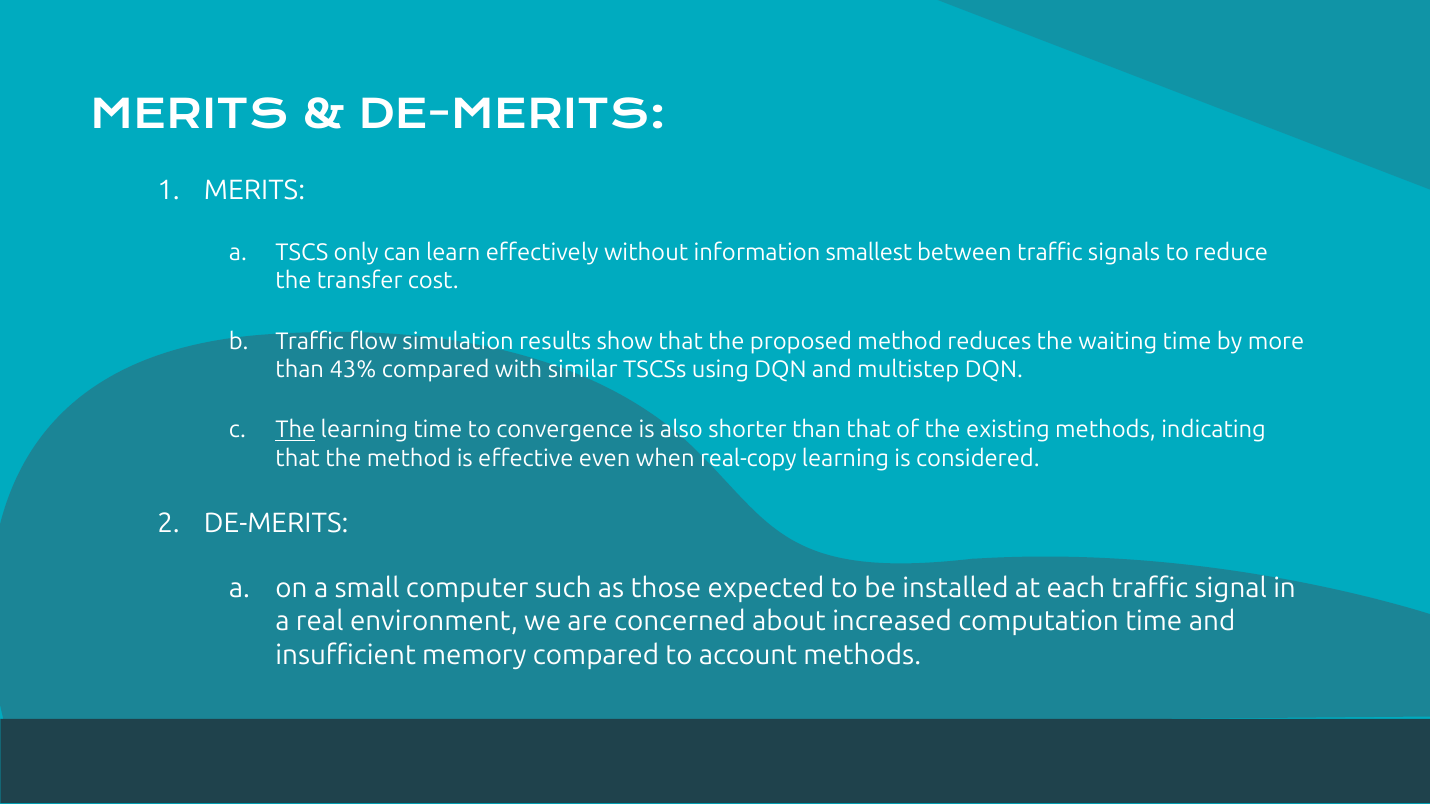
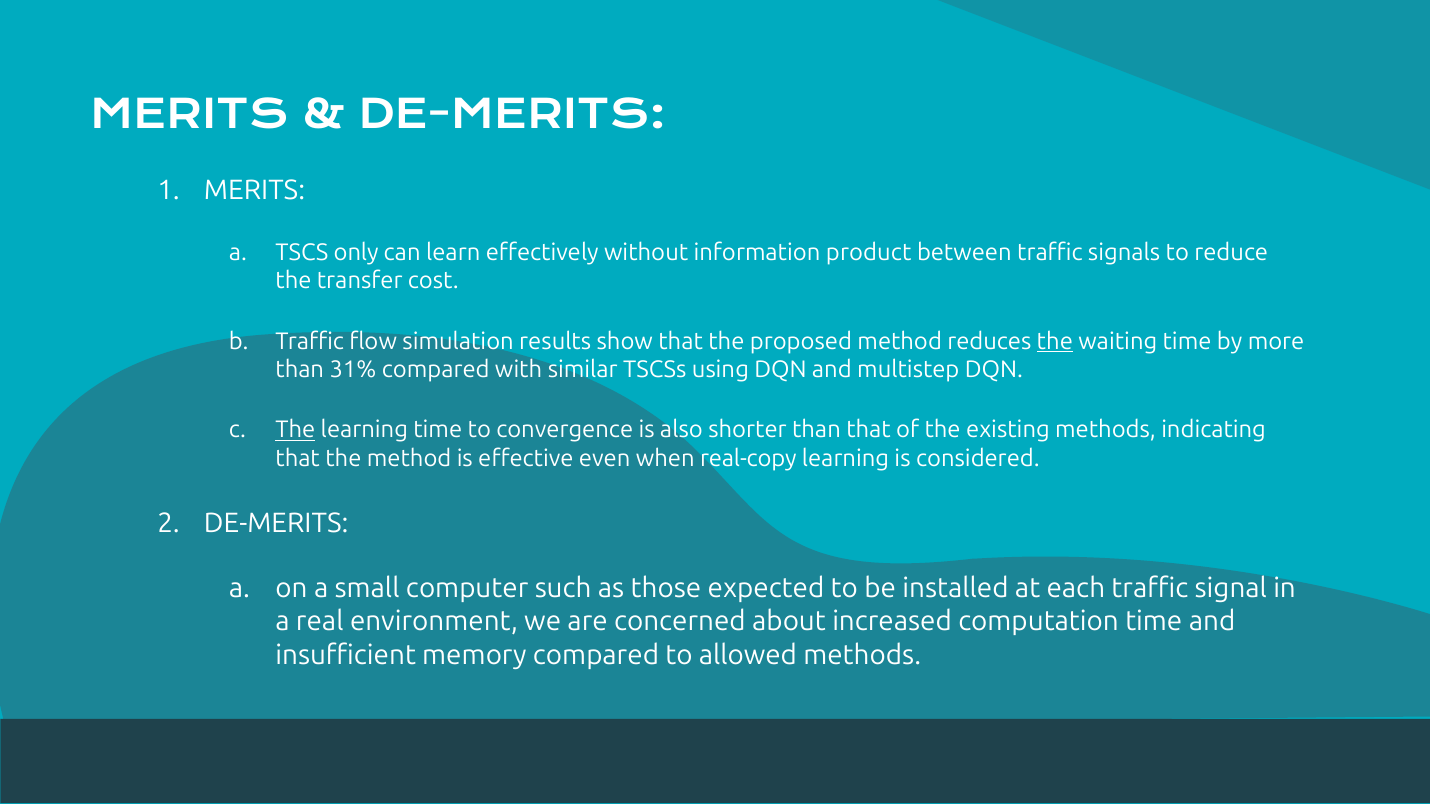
smallest: smallest -> product (869, 252)
the underline: none -> present (1055, 341)
43%: 43% -> 31% (353, 370)
account: account -> allowed (748, 655)
